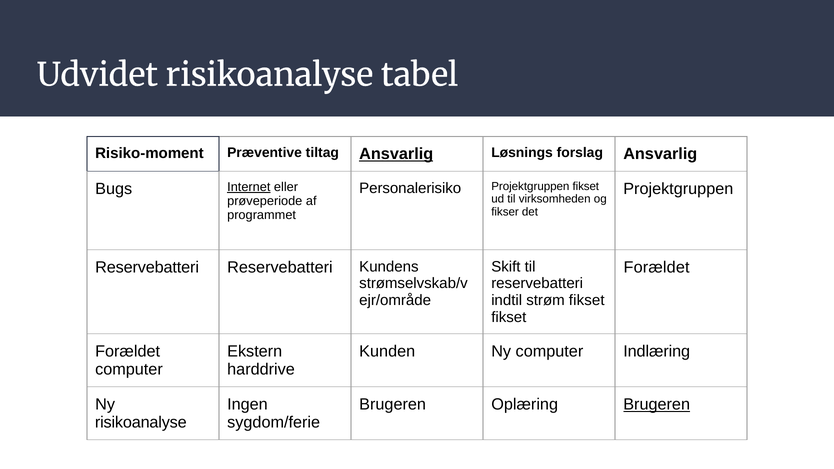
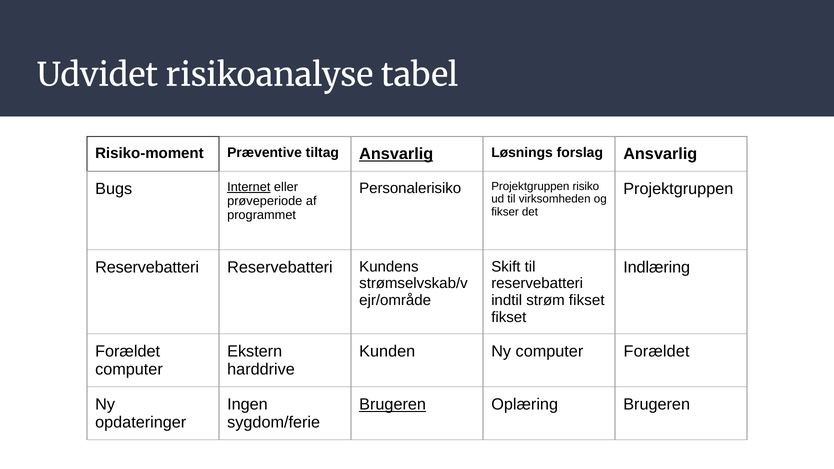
Projektgruppen fikset: fikset -> risiko (586, 186)
Forældet: Forældet -> Indlæring (657, 268)
computer Indlæring: Indlæring -> Forældet (657, 351)
Brugeren underline: none -> present (393, 405)
Brugeren underline: present -> none (657, 405)
risikoanalyse: risikoanalyse -> opdateringer (141, 423)
